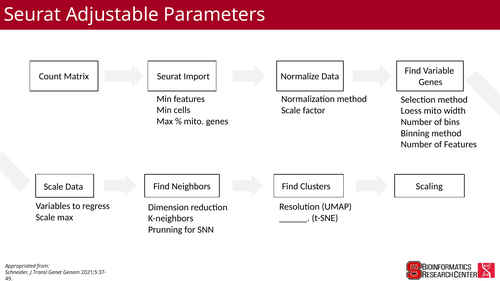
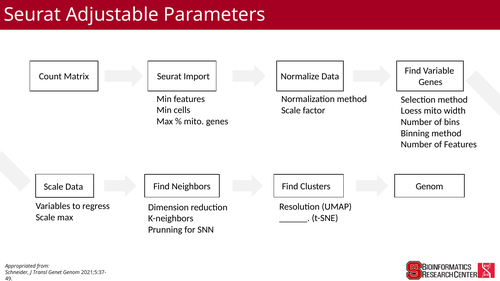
Clusters Scaling: Scaling -> Genom (429, 186)
